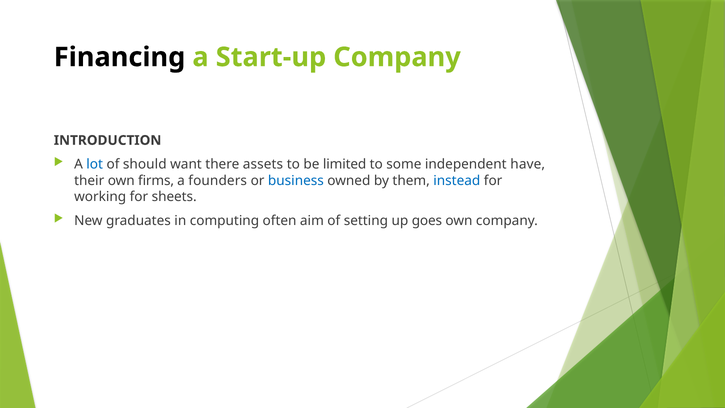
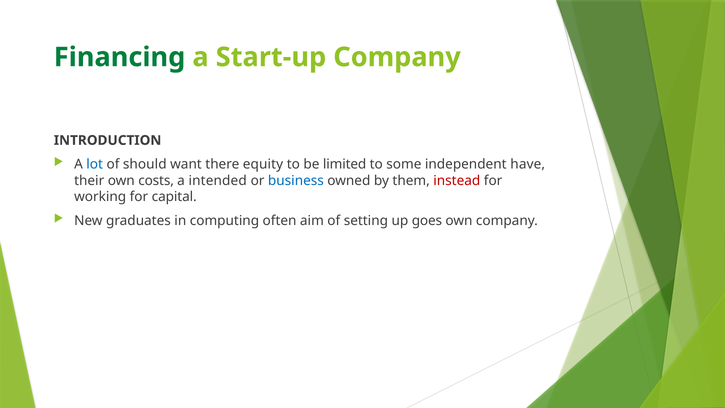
Financing colour: black -> green (120, 57)
assets: assets -> equity (263, 164)
firms: firms -> costs (156, 180)
founders: founders -> intended (218, 180)
instead colour: blue -> red (457, 180)
sheets: sheets -> capital (174, 197)
